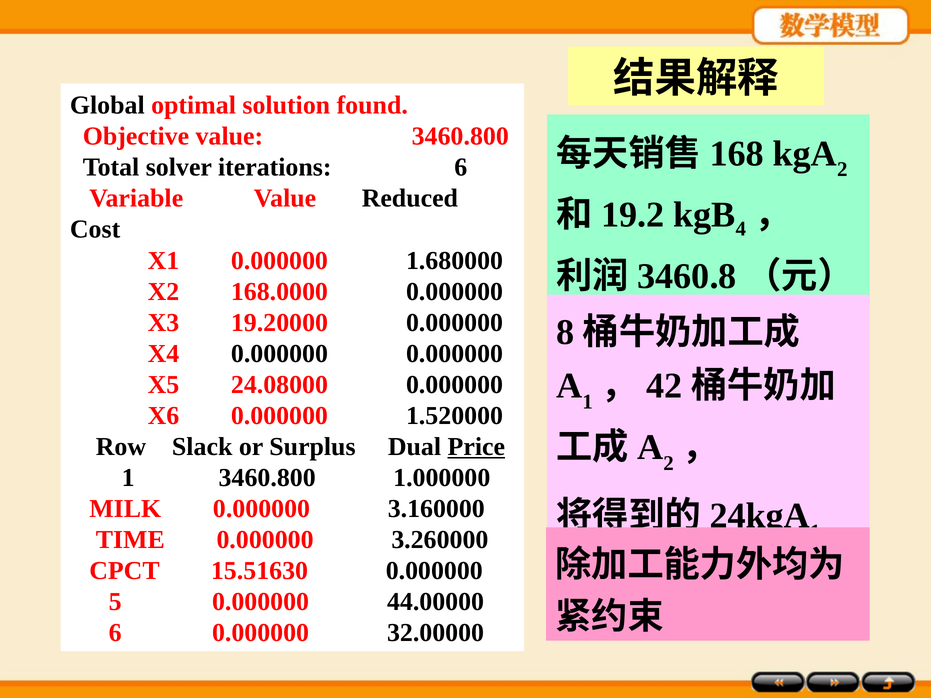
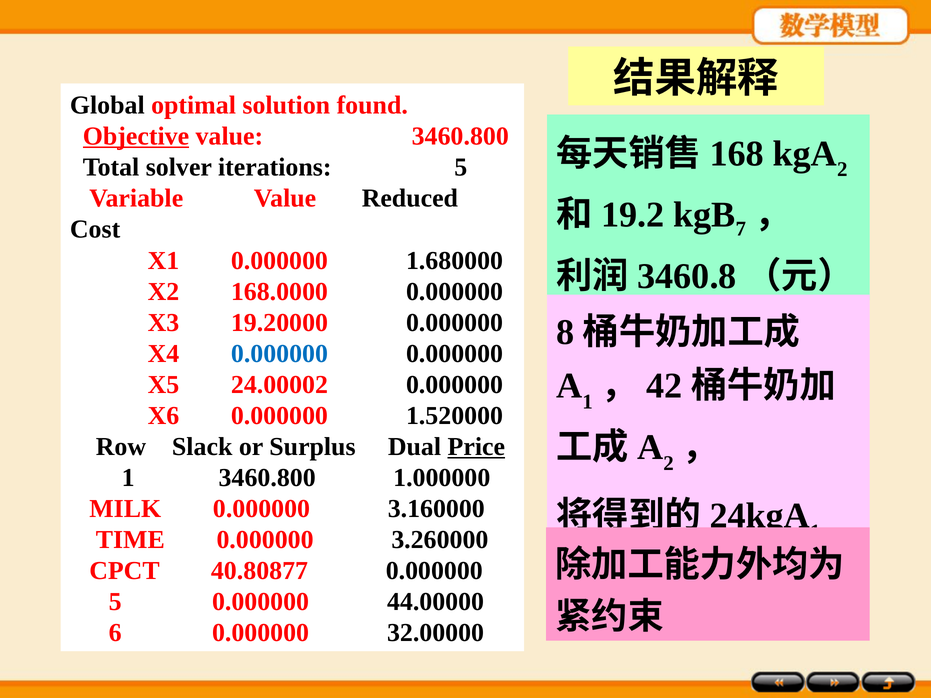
Objective underline: none -> present (136, 136)
iterations 6: 6 -> 5 (461, 167)
4: 4 -> 7 (741, 229)
0.000000 colour: black -> blue (279, 354)
24.08000: 24.08000 -> 24.00002 (279, 385)
15.51630: 15.51630 -> 40.80877 (259, 571)
